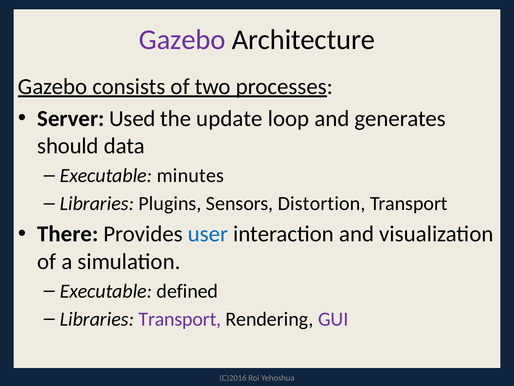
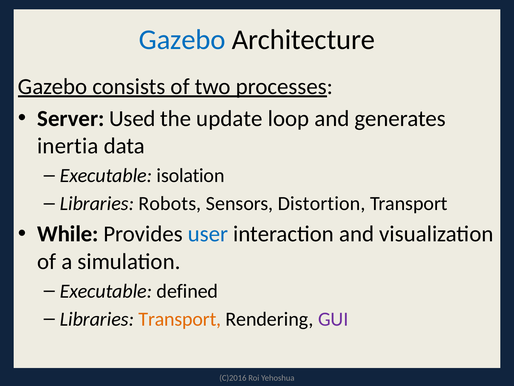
Gazebo colour: purple -> blue (182, 40)
should: should -> inertia (68, 146)
minutes: minutes -> isolation (191, 175)
Plugins: Plugins -> Robots (170, 203)
There: There -> While (68, 234)
Transport colour: purple -> orange (180, 319)
